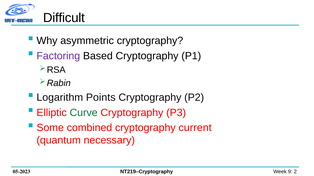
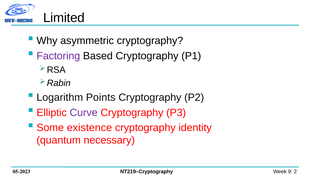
Difficult: Difficult -> Limited (64, 18)
Curve colour: green -> purple (84, 113)
combined: combined -> existence (89, 128)
current: current -> identity (195, 128)
